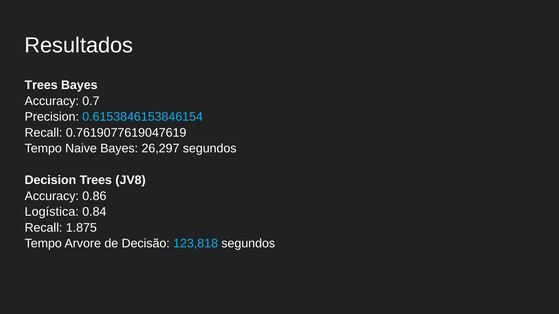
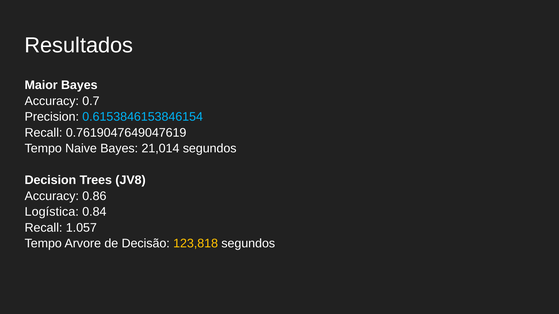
Trees: Trees -> Maior (41, 85)
0.7619077619047619: 0.7619077619047619 -> 0.7619047649047619 (126, 133)
26,297: 26,297 -> 21,014 (160, 149)
1.875: 1.875 -> 1.057 (81, 228)
123,818 colour: light blue -> yellow (196, 244)
